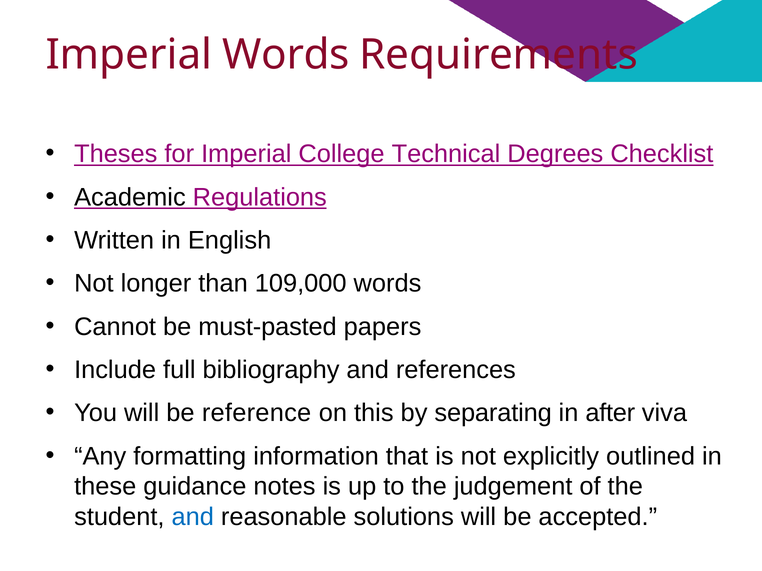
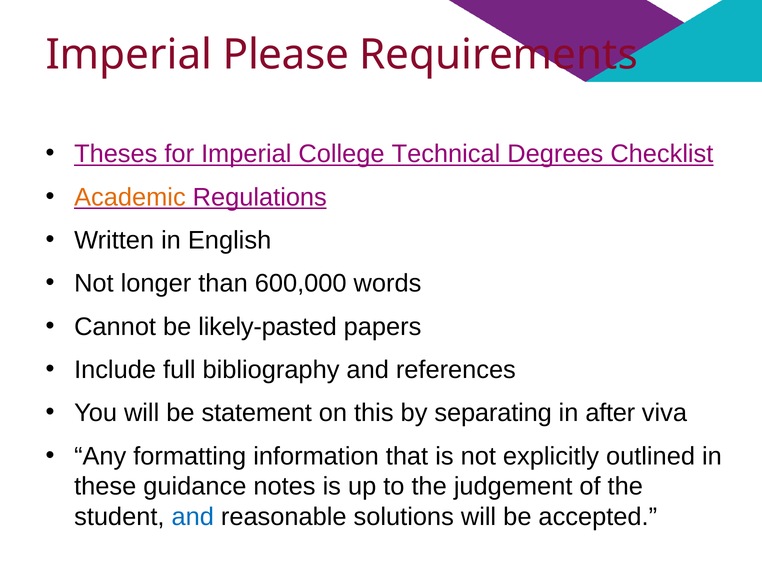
Imperial Words: Words -> Please (286, 55)
Academic colour: black -> orange (130, 197)
109,000: 109,000 -> 600,000 (301, 284)
must-pasted: must-pasted -> likely-pasted (268, 327)
reference: reference -> statement (257, 413)
